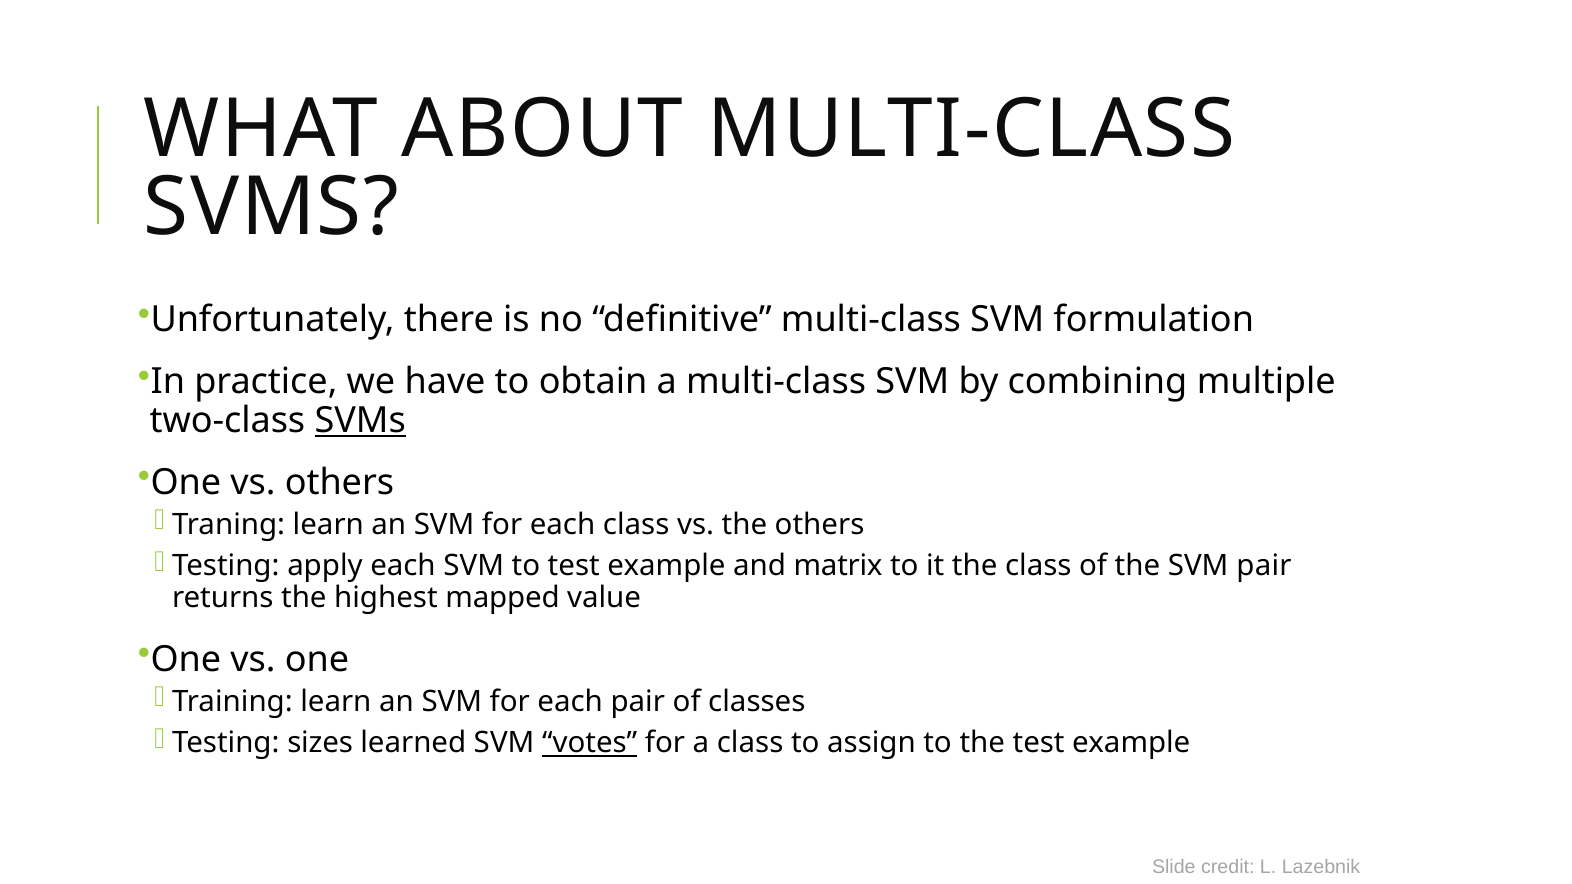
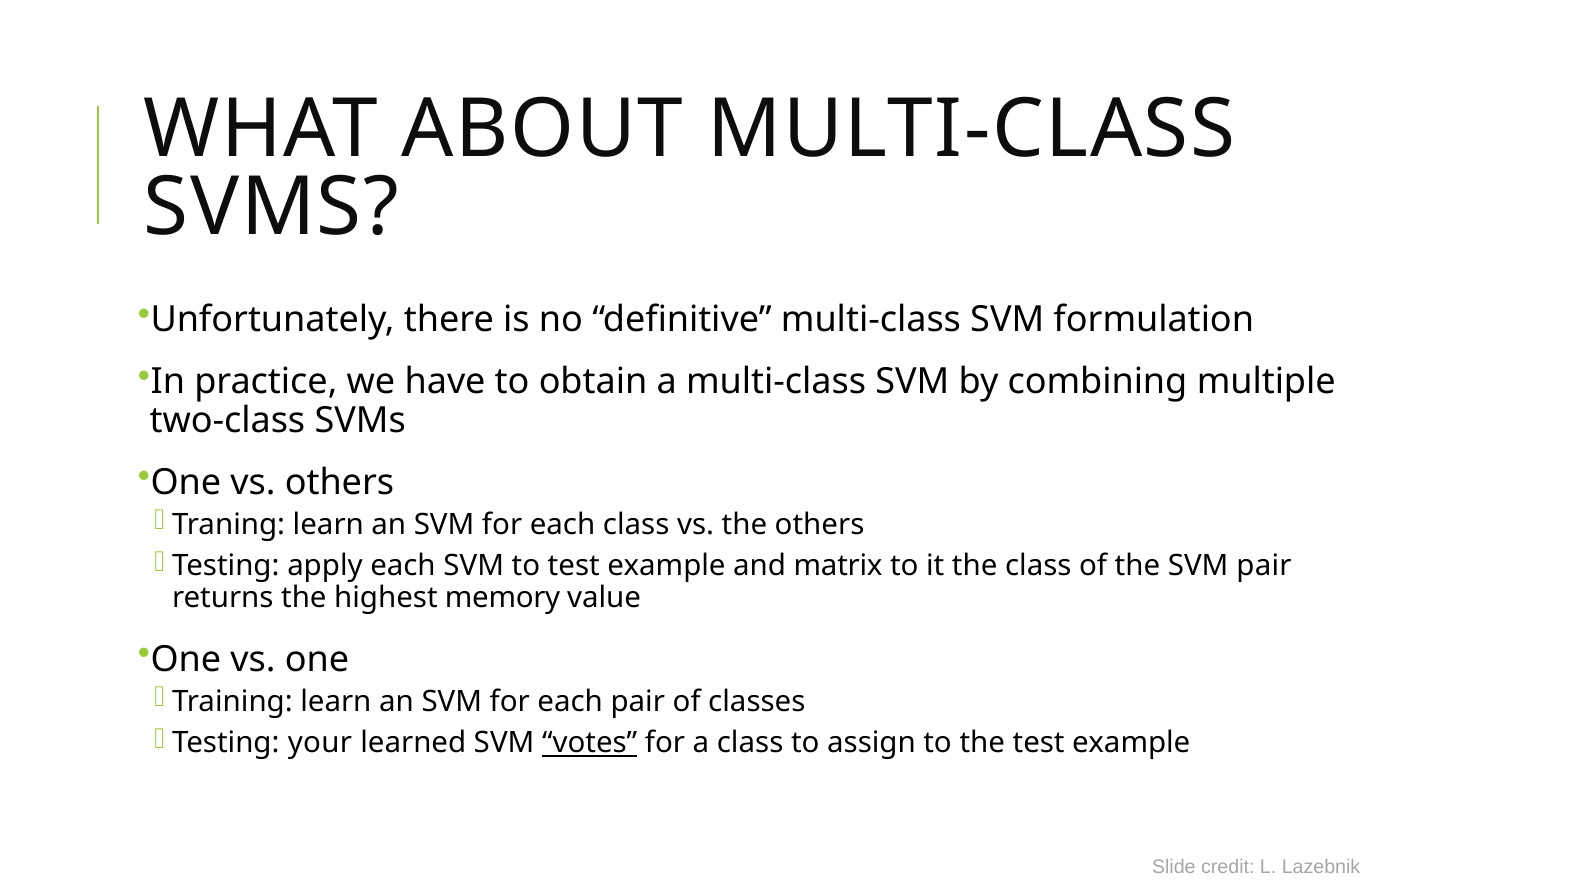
SVMs underline: present -> none (360, 421)
mapped: mapped -> memory (503, 598)
sizes: sizes -> your (320, 743)
